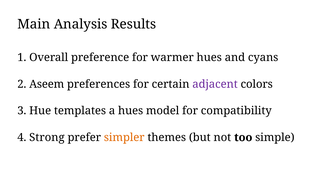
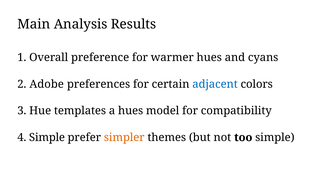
Aseem: Aseem -> Adobe (47, 84)
adjacent colour: purple -> blue (215, 84)
4 Strong: Strong -> Simple (47, 138)
